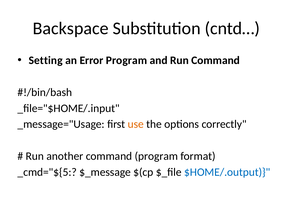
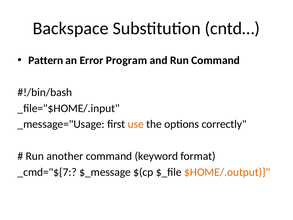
Setting: Setting -> Pattern (46, 60)
command program: program -> keyword (156, 156)
_cmd="${5: _cmd="${5 -> _cmd="${7 (47, 172)
$HOME/.output colour: blue -> orange (227, 172)
